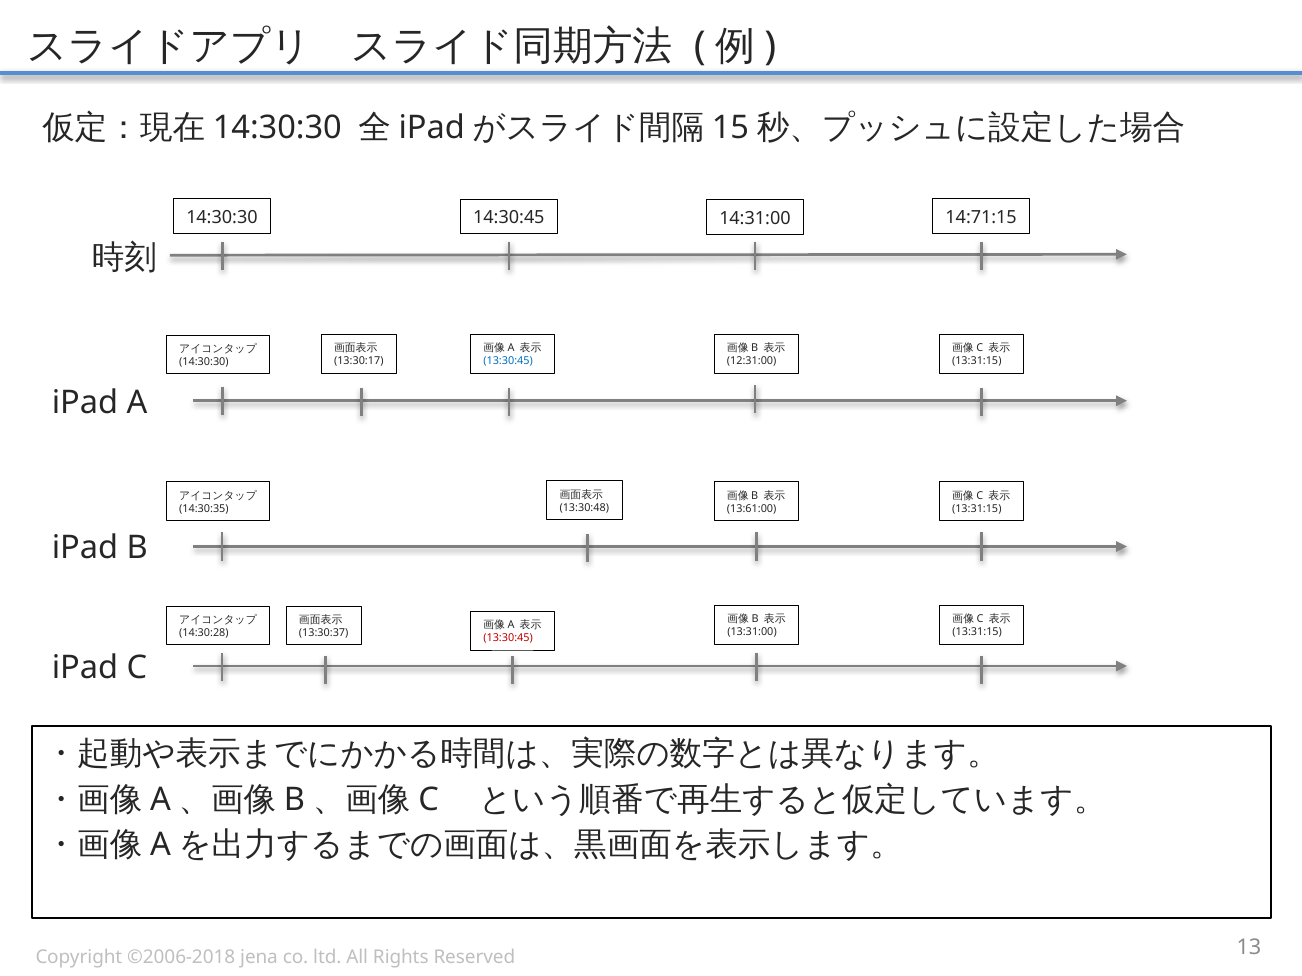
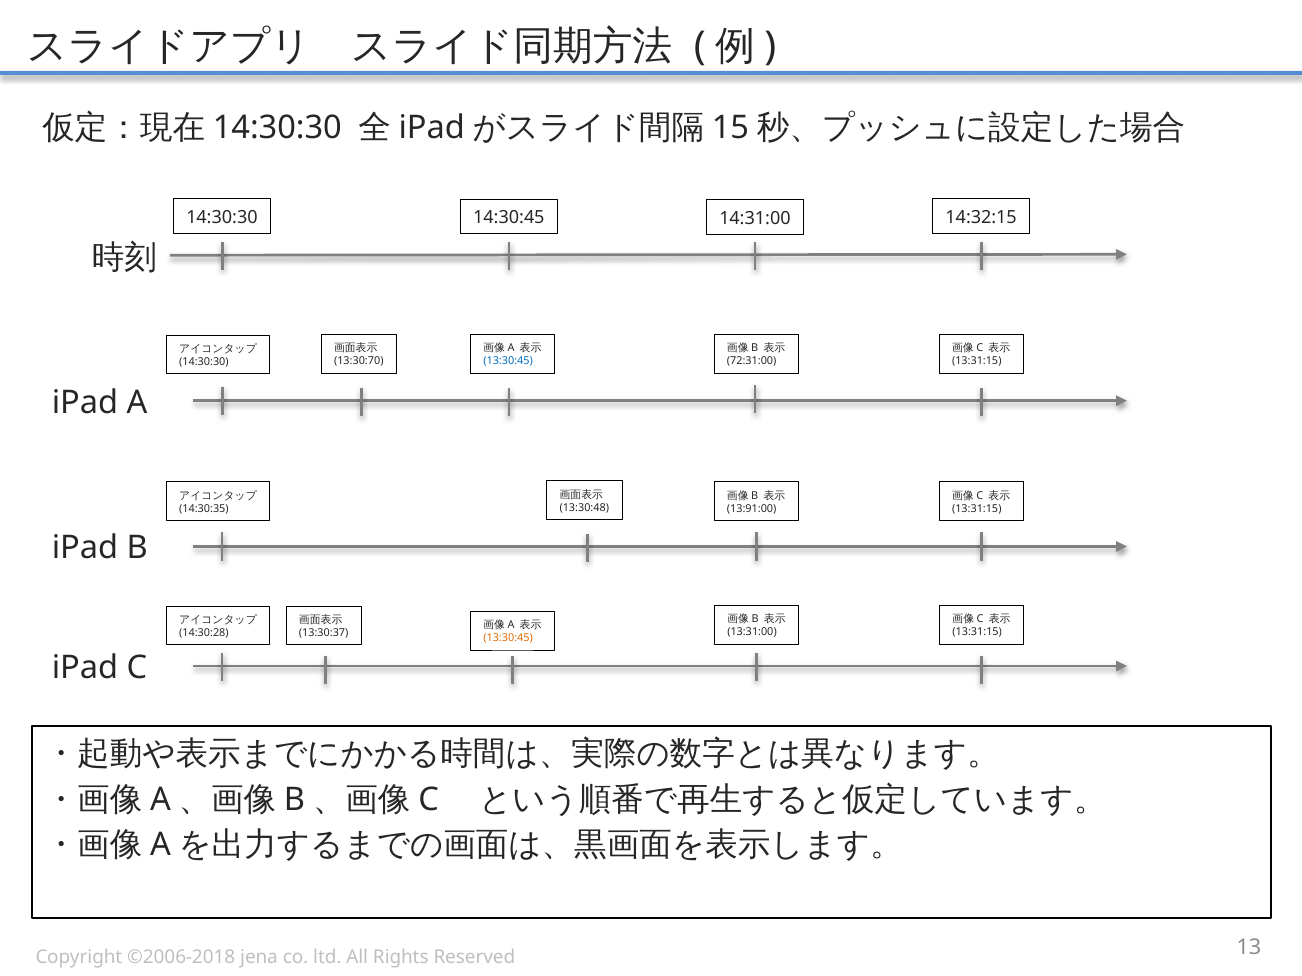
14:71:15: 14:71:15 -> 14:32:15 (981, 218)
12:31:00: 12:31:00 -> 72:31:00 (752, 361)
13:30:17: 13:30:17 -> 13:30:70 (359, 361)
13:61:00: 13:61:00 -> 13:91:00 (752, 509)
13:30:45 colour: red -> orange (508, 638)
